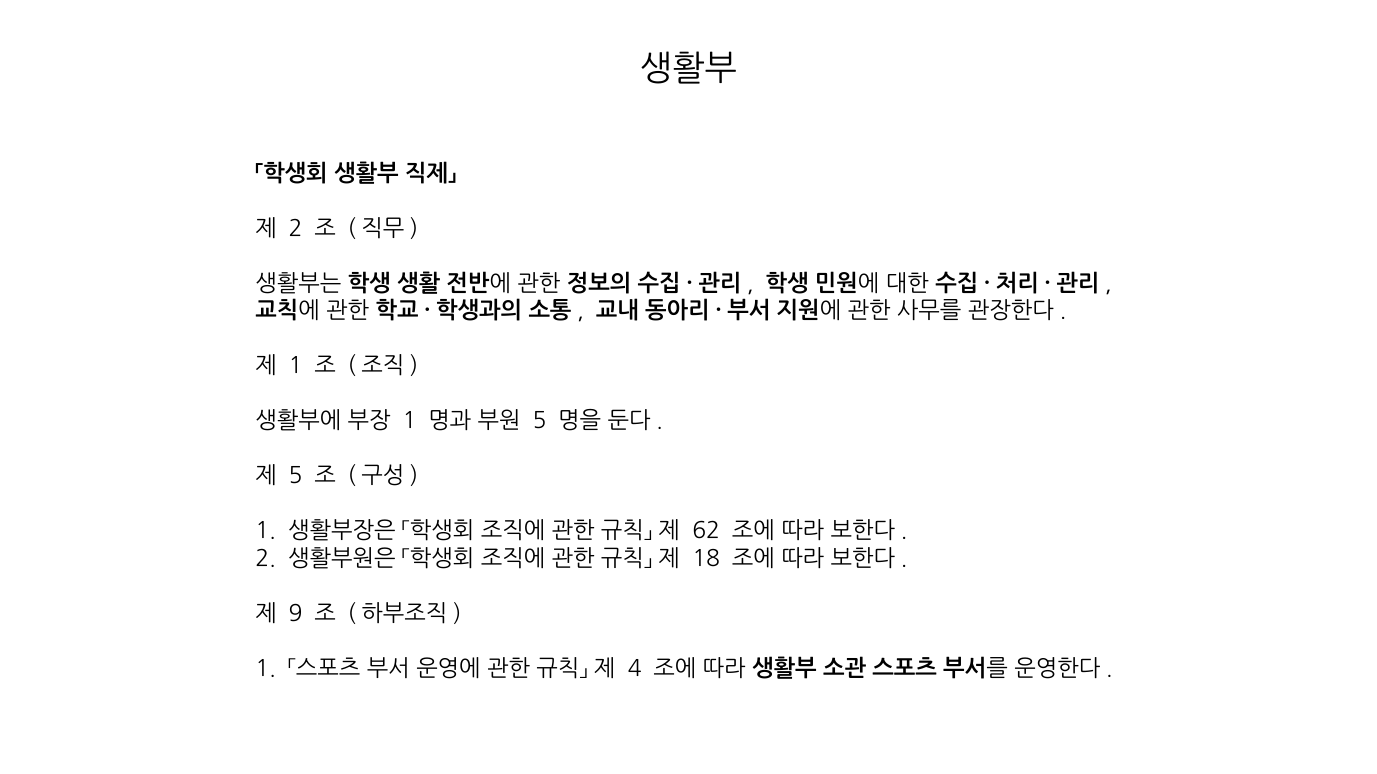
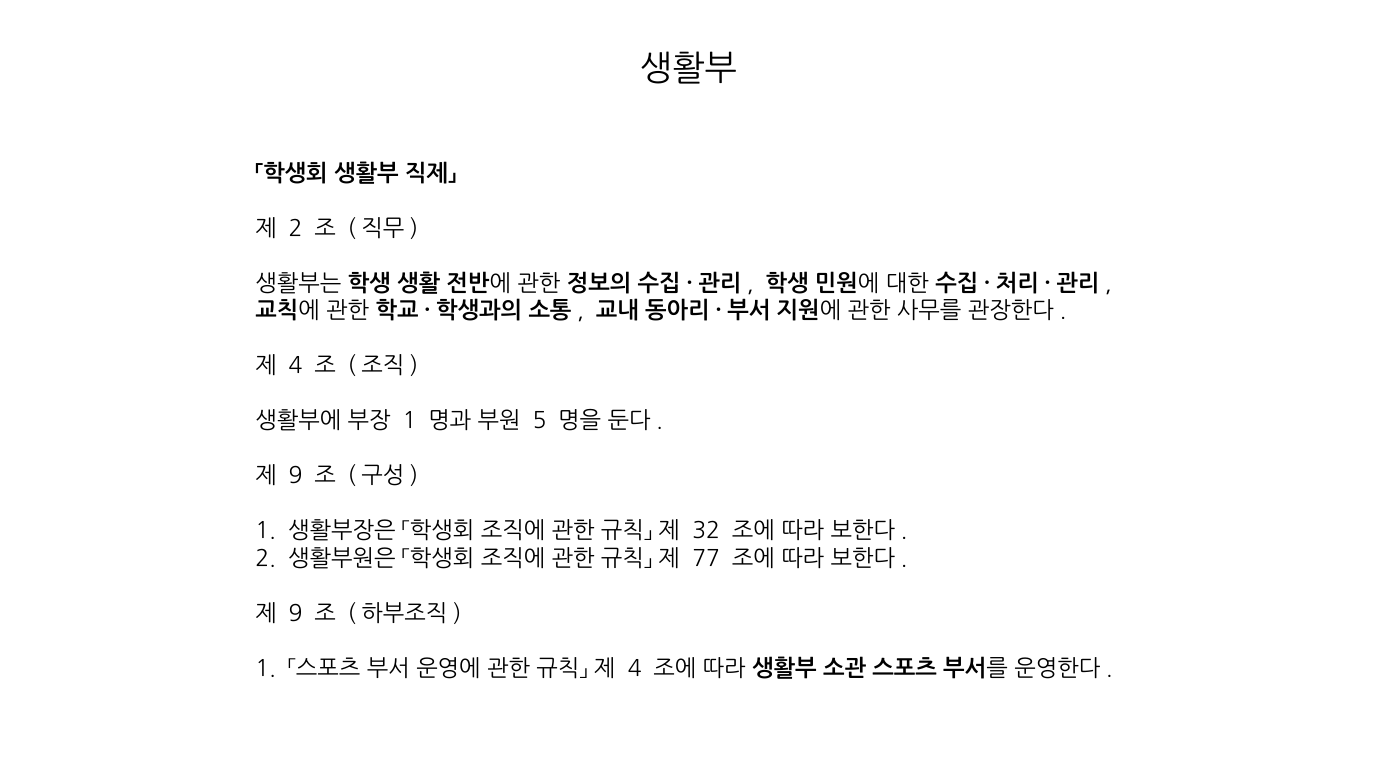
1: 1 -> 4 (296, 366)
5: 5 -> 9 (296, 476)
62: 62 -> 32 (706, 531)
18: 18 -> 77 (706, 559)
